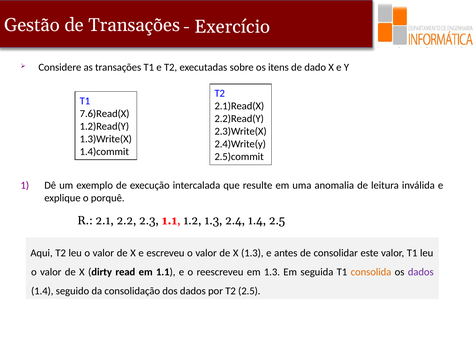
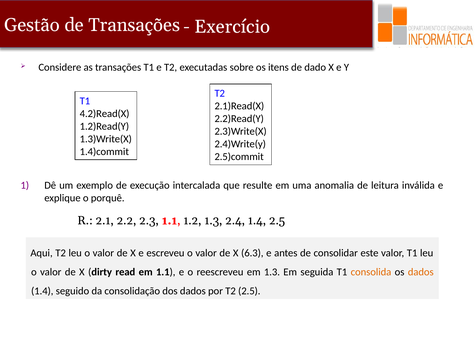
7.6)Read(X: 7.6)Read(X -> 4.2)Read(X (105, 114)
X 1.3: 1.3 -> 6.3 (252, 253)
dados colour: purple -> orange (421, 272)
